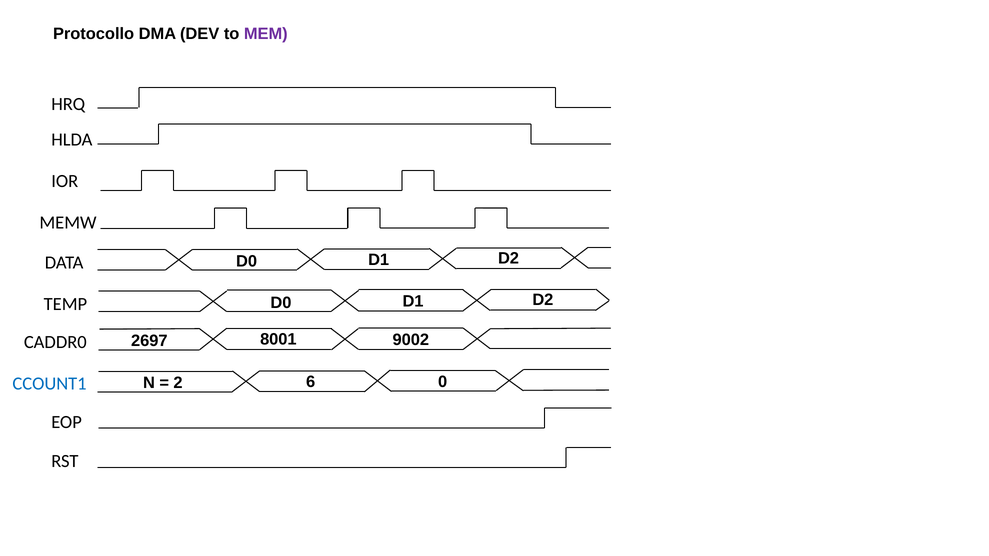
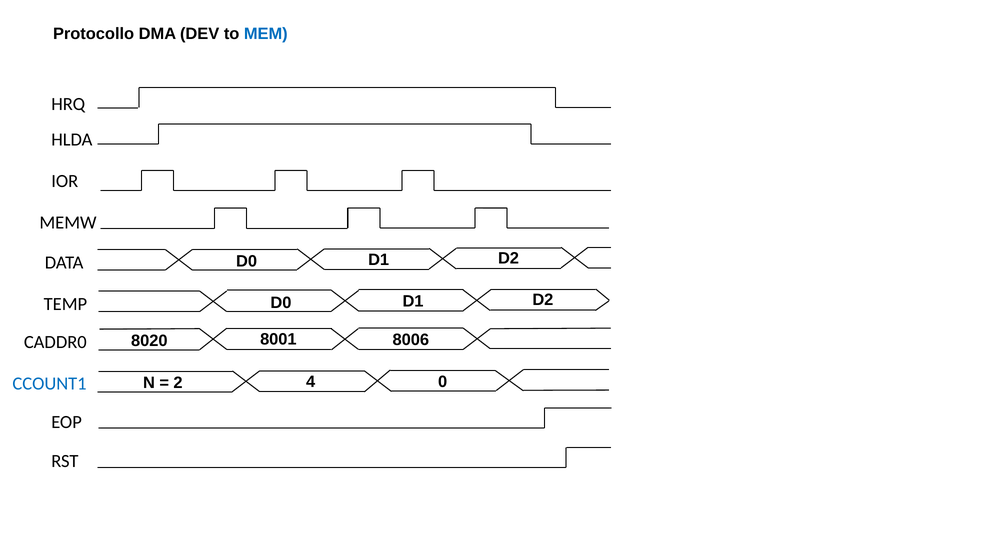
MEM colour: purple -> blue (266, 34)
2697: 2697 -> 8020 (149, 341)
9002: 9002 -> 8006 (411, 340)
6: 6 -> 4 (311, 382)
